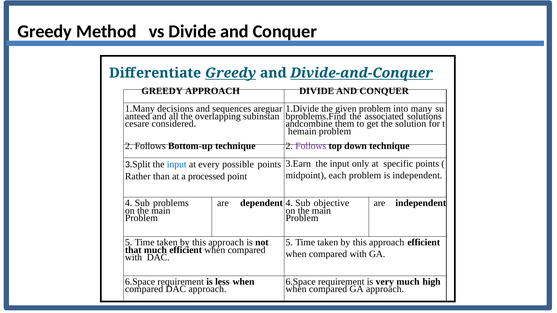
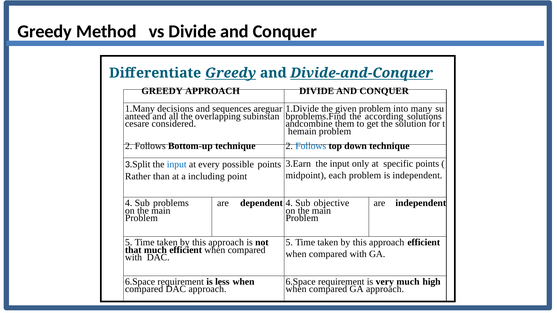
associated: associated -> according (384, 117)
Follows colour: purple -> blue (311, 146)
processed: processed -> including (206, 177)
